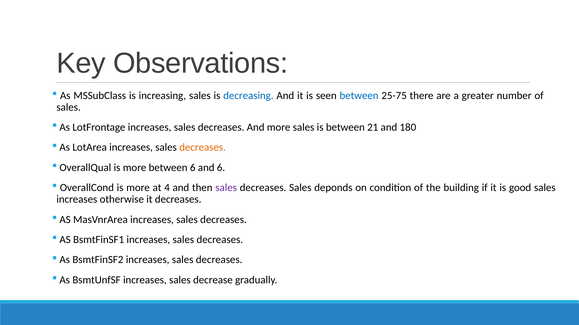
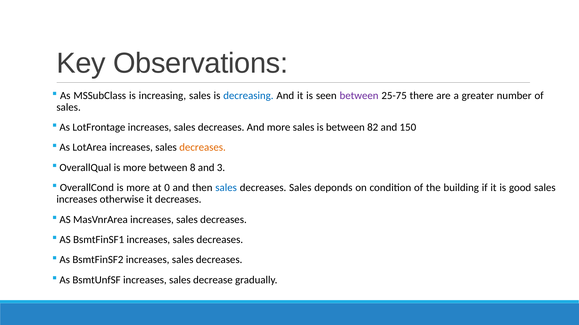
between colour: blue -> purple (359, 96)
21: 21 -> 82 (373, 128)
180: 180 -> 150 (408, 128)
between 6: 6 -> 8 (193, 168)
and 6: 6 -> 3 (221, 168)
4: 4 -> 0 (167, 188)
sales colour: purple -> blue (226, 188)
